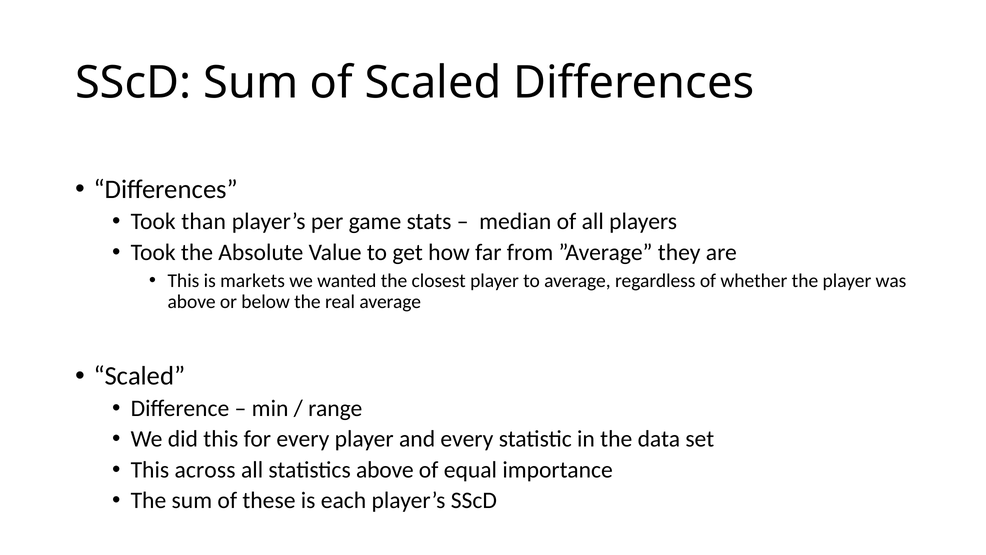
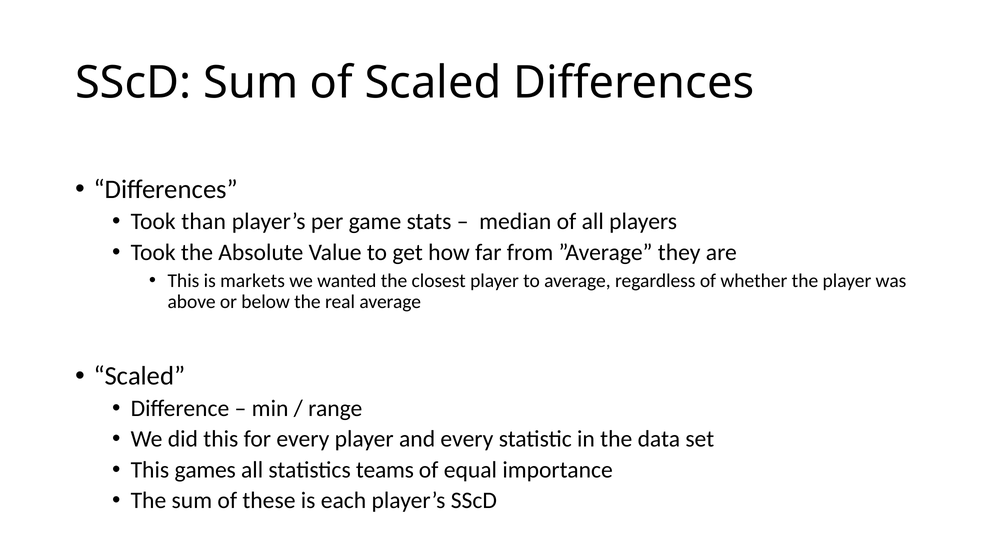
across: across -> games (205, 469)
statistics above: above -> teams (385, 469)
